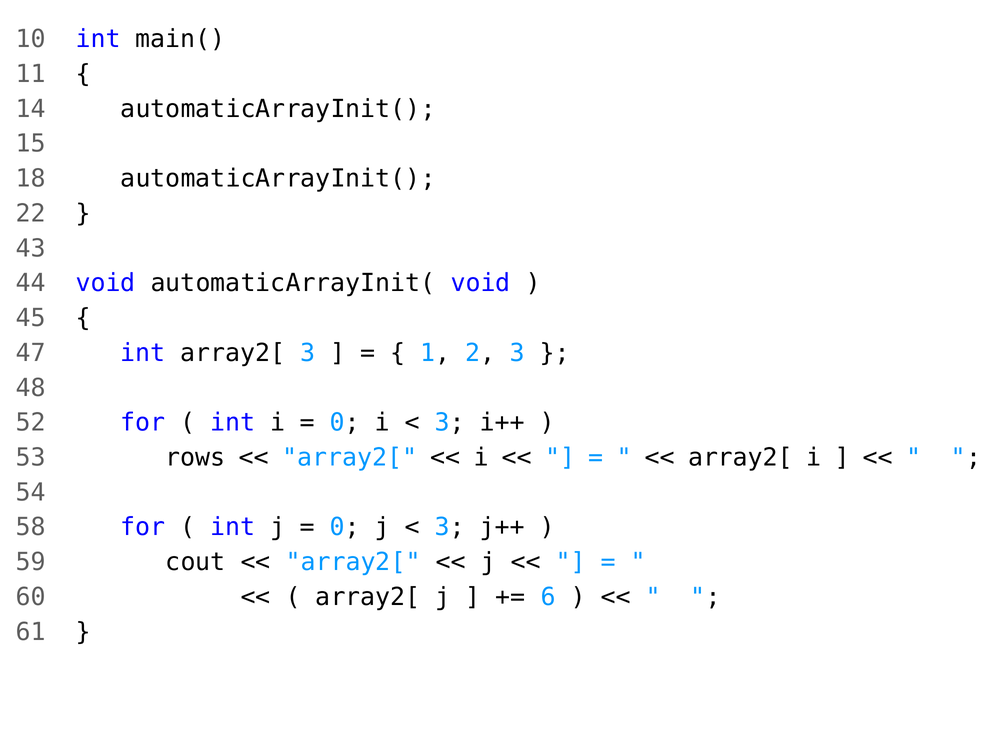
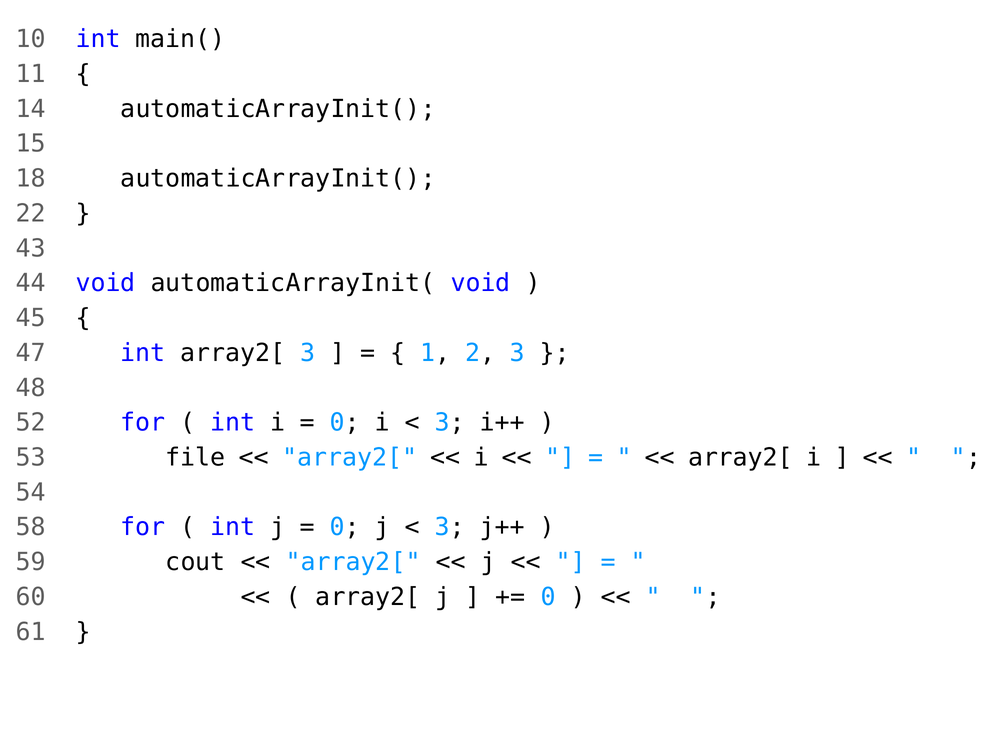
rows: rows -> file (195, 458)
6: 6 -> 0 (548, 598)
